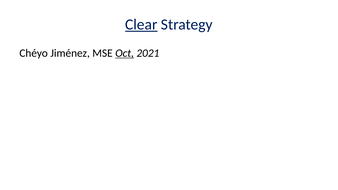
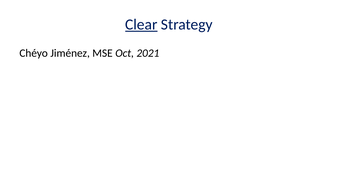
Oct underline: present -> none (125, 53)
